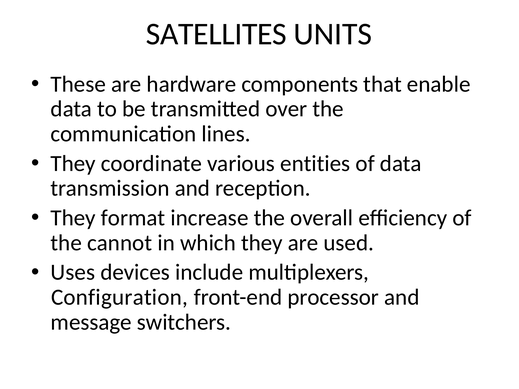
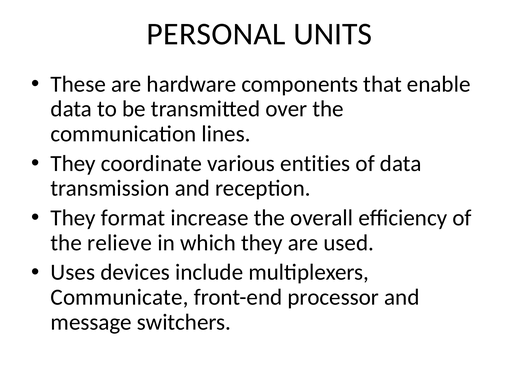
SATELLITES: SATELLITES -> PERSONAL (216, 34)
cannot: cannot -> relieve (119, 243)
Configuration: Configuration -> Communicate (120, 297)
